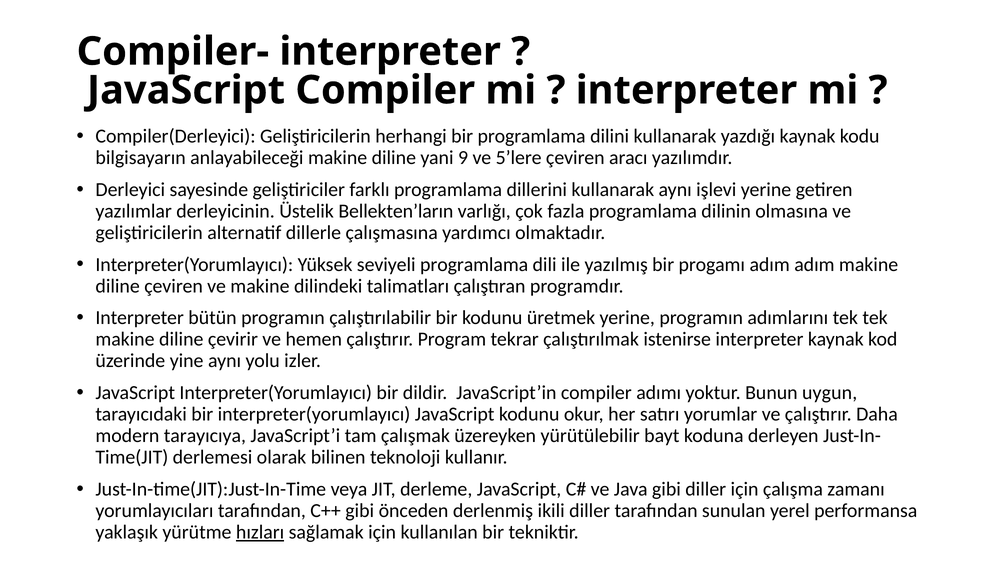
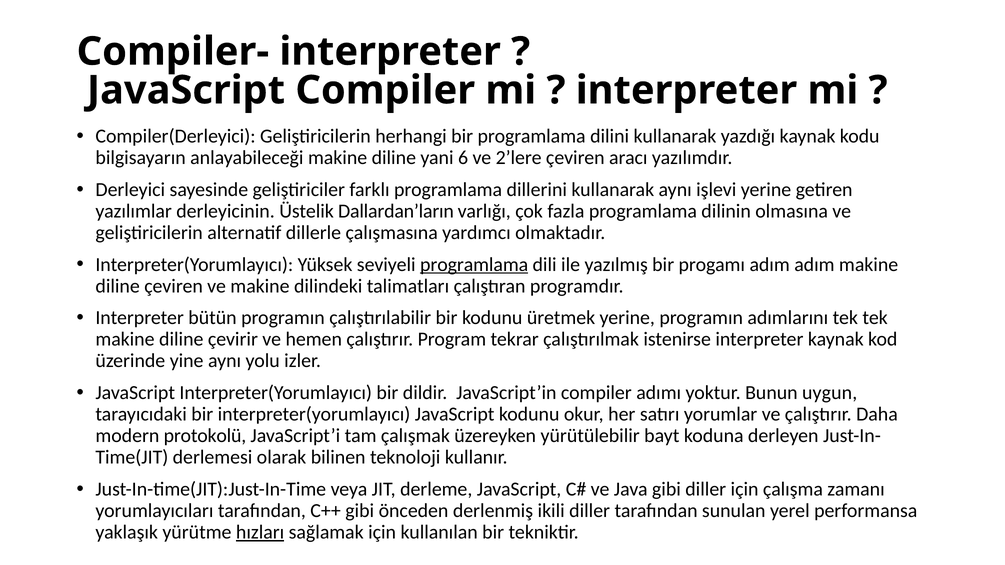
9: 9 -> 6 (463, 158)
5’lere: 5’lere -> 2’lere (519, 158)
Bellekten’ların: Bellekten’ların -> Dallardan’ların (396, 211)
programlama underline: none -> present (474, 265)
tarayıcıya: tarayıcıya -> protokolü (205, 436)
